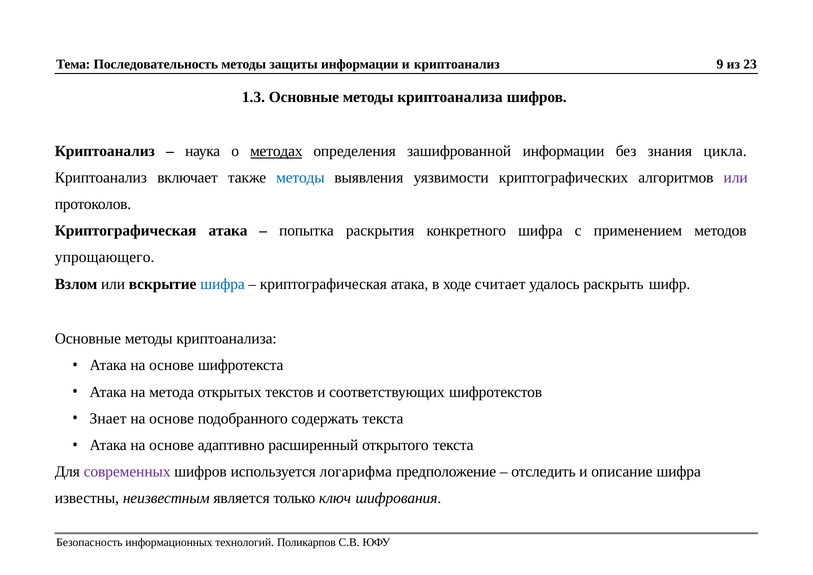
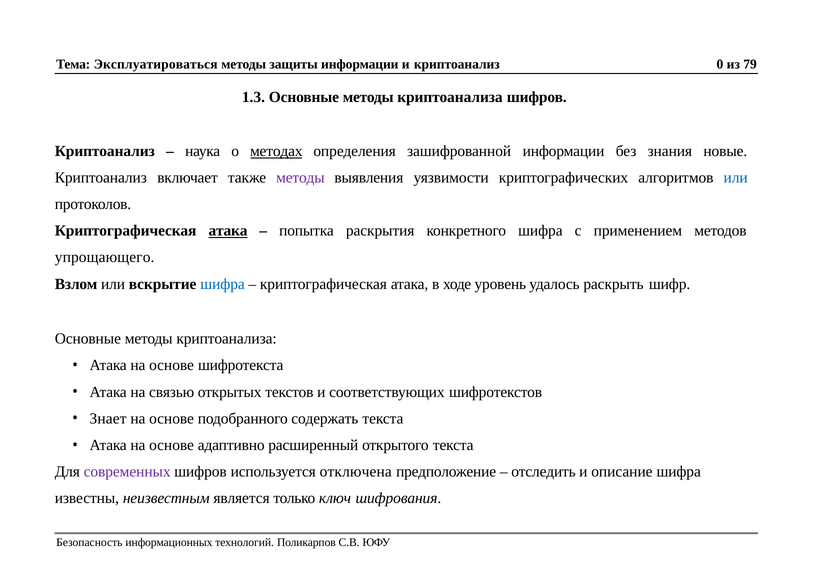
Последовательность: Последовательность -> Эксплуатироваться (156, 64)
9: 9 -> 0 (720, 64)
23: 23 -> 79 (750, 64)
цикла: цикла -> новые (725, 151)
методы colour: blue -> purple (300, 178)
или colour: purple -> blue (736, 178)
атака underline: none -> present (228, 231)
считает: считает -> уровень (500, 284)
метода: метода -> связью (172, 392)
логарифма: логарифма -> отключена (356, 472)
